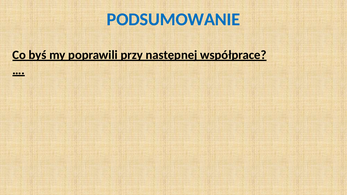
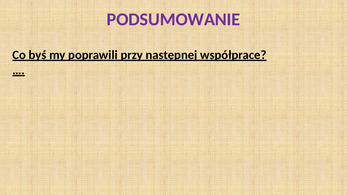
PODSUMOWANIE colour: blue -> purple (173, 19)
